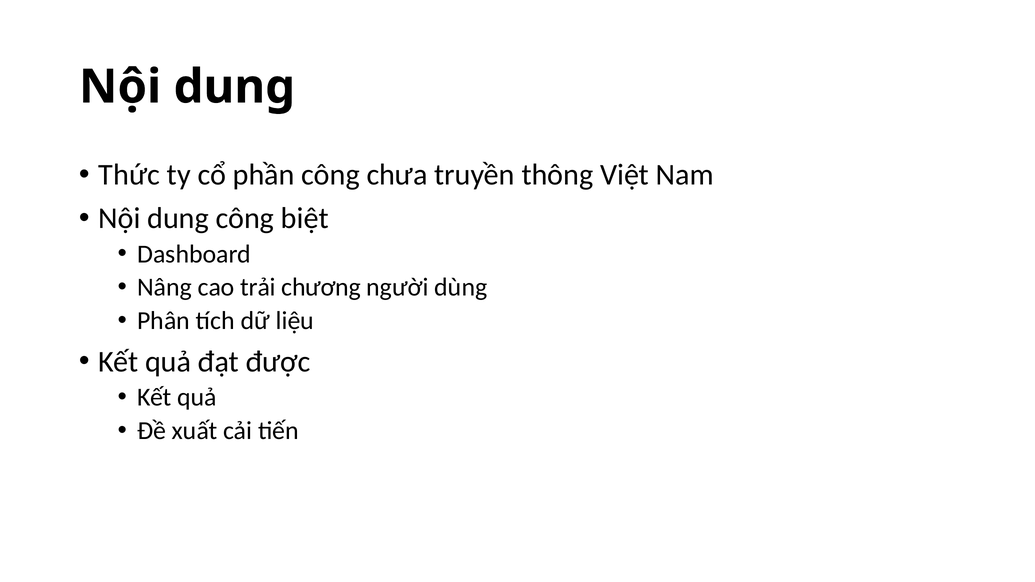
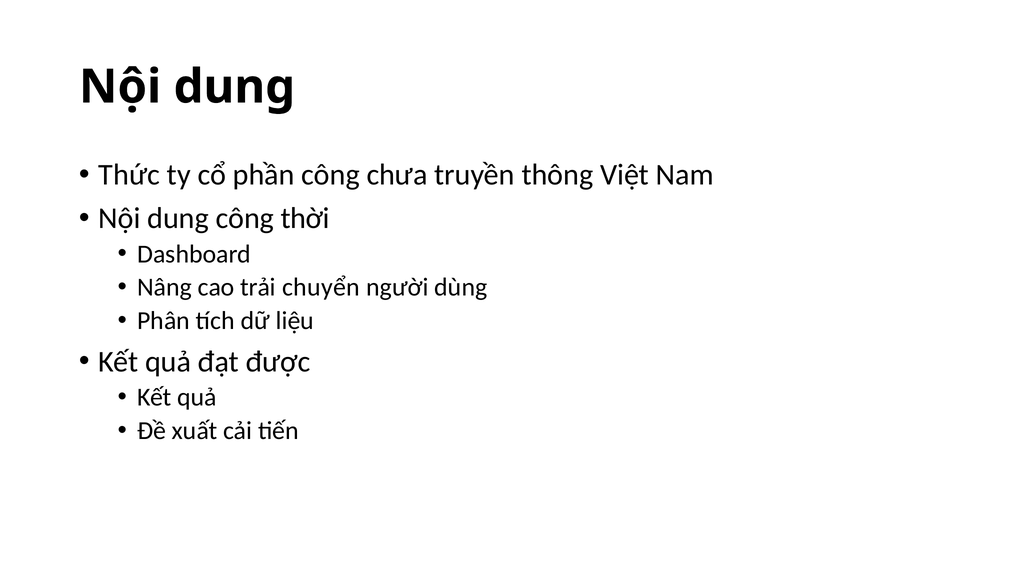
biệt: biệt -> thời (305, 218)
chương: chương -> chuyển (321, 287)
